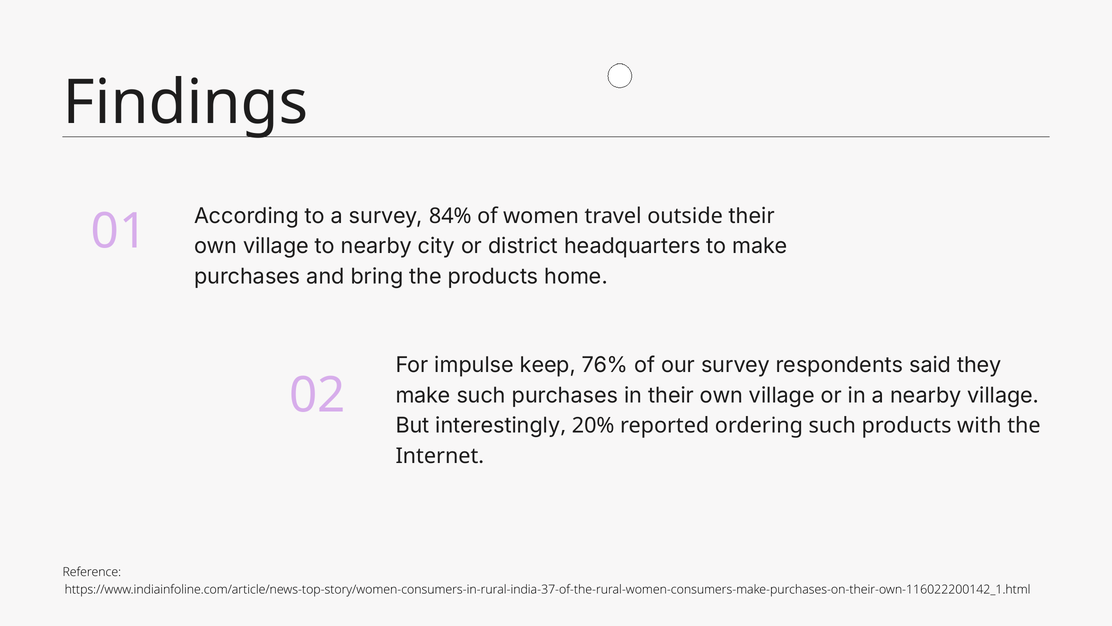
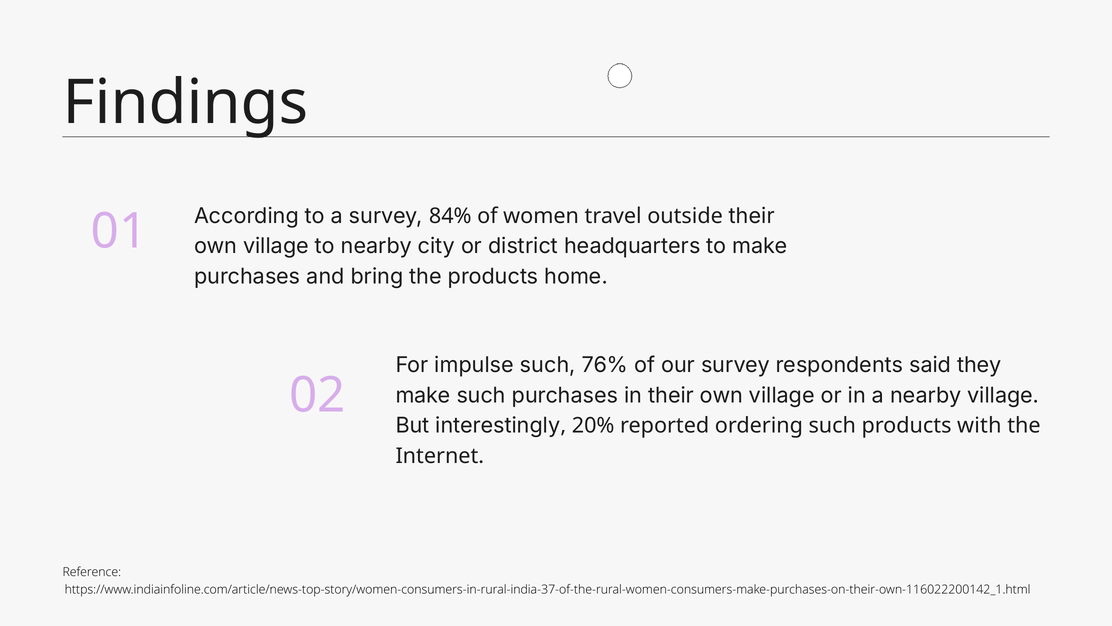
impulse keep: keep -> such (548, 365)
